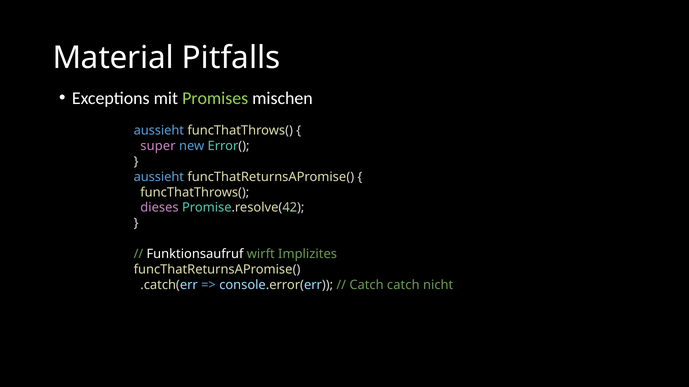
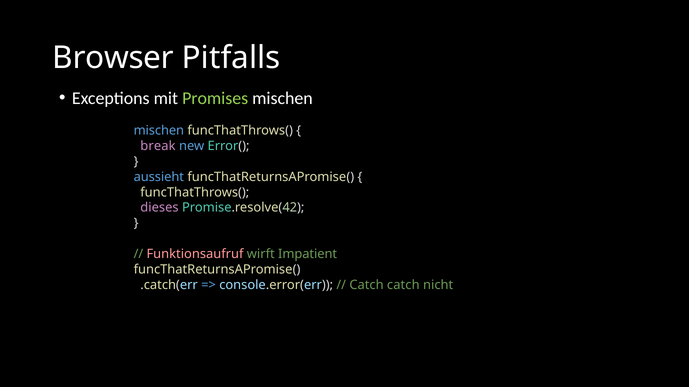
Material: Material -> Browser (113, 58)
aussieht: aussieht -> mischen (159, 131)
super: super -> break (158, 146)
Funktionsaufruf colour: white -> pink (195, 255)
Implizites: Implizites -> Impatient (308, 255)
